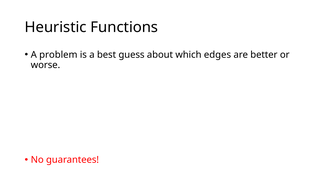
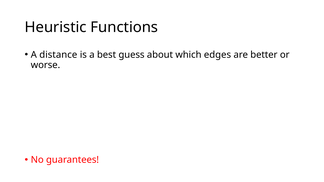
problem: problem -> distance (58, 55)
